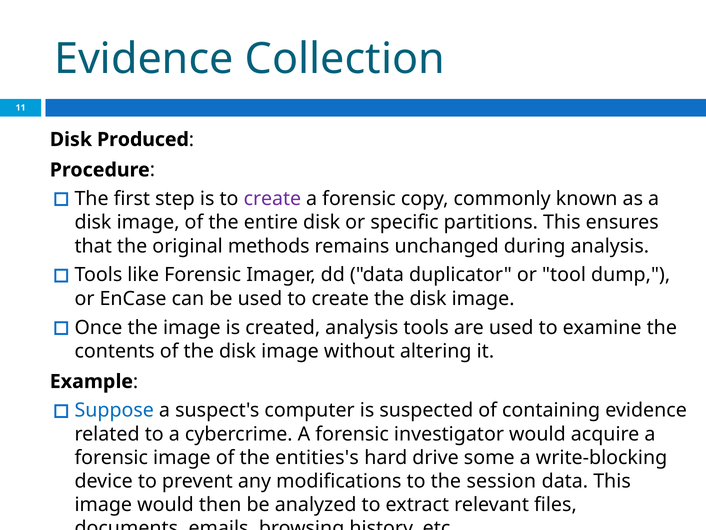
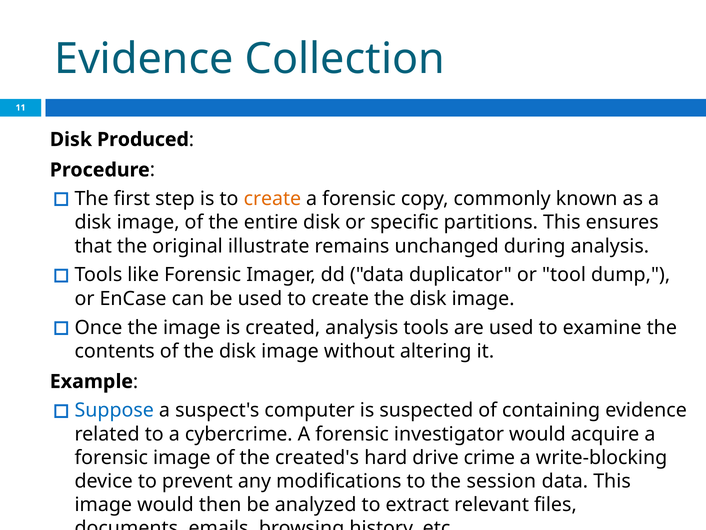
create colour: purple -> orange (272, 199)
methods: methods -> illustrate (269, 246)
entities's: entities's -> created's (317, 457)
some: some -> crime (489, 457)
